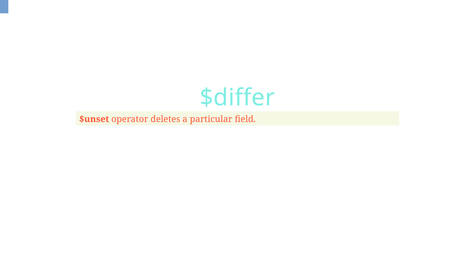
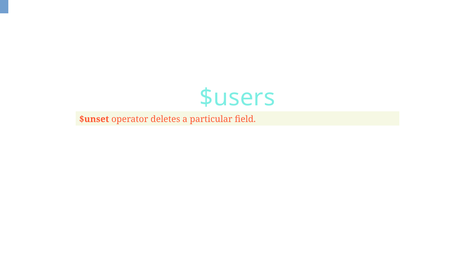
$differ: $differ -> $users (237, 98)
